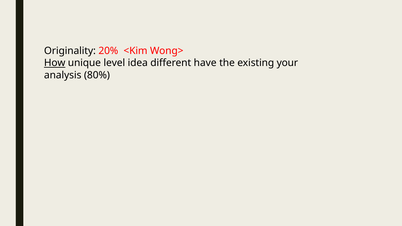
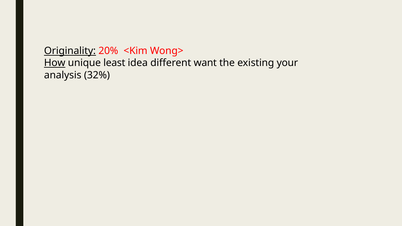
Originality underline: none -> present (70, 51)
level: level -> least (114, 63)
have: have -> want (205, 63)
80%: 80% -> 32% (97, 75)
